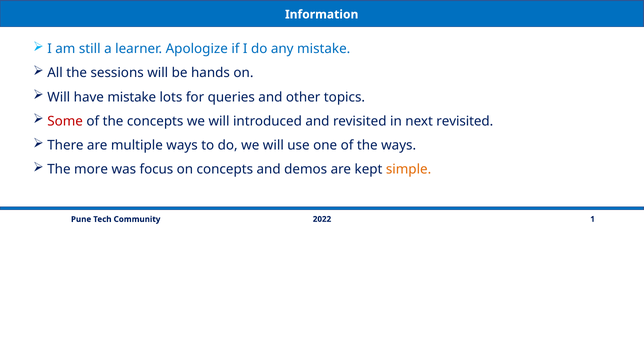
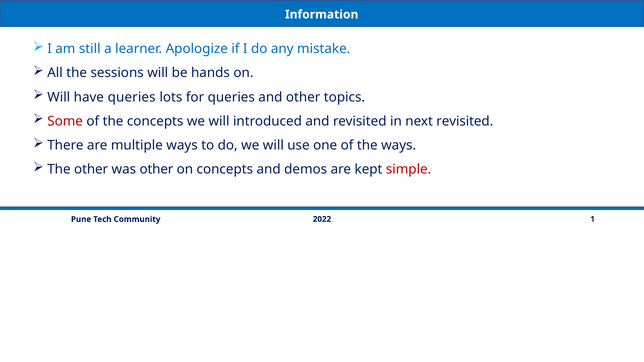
have mistake: mistake -> queries (132, 97)
The more: more -> other (91, 170)
was focus: focus -> other (156, 170)
simple colour: orange -> red (409, 170)
